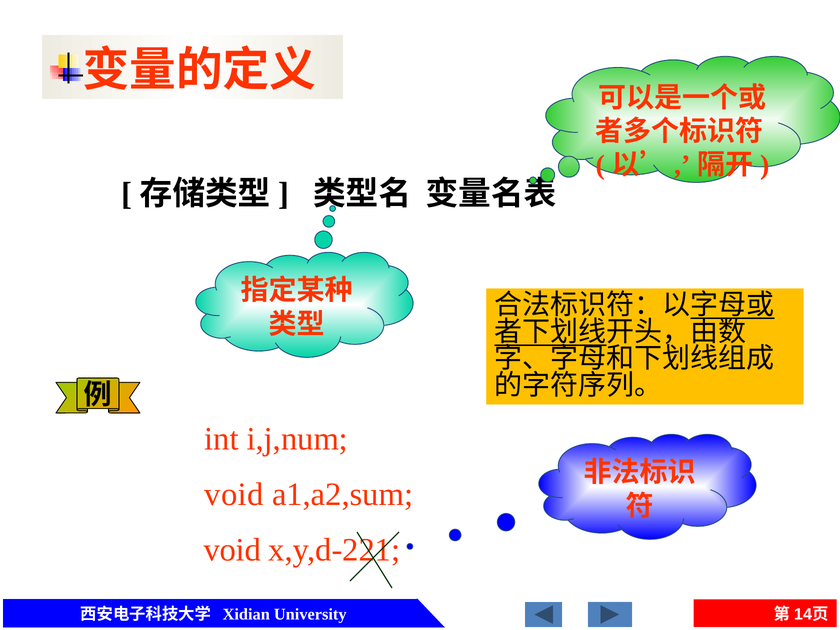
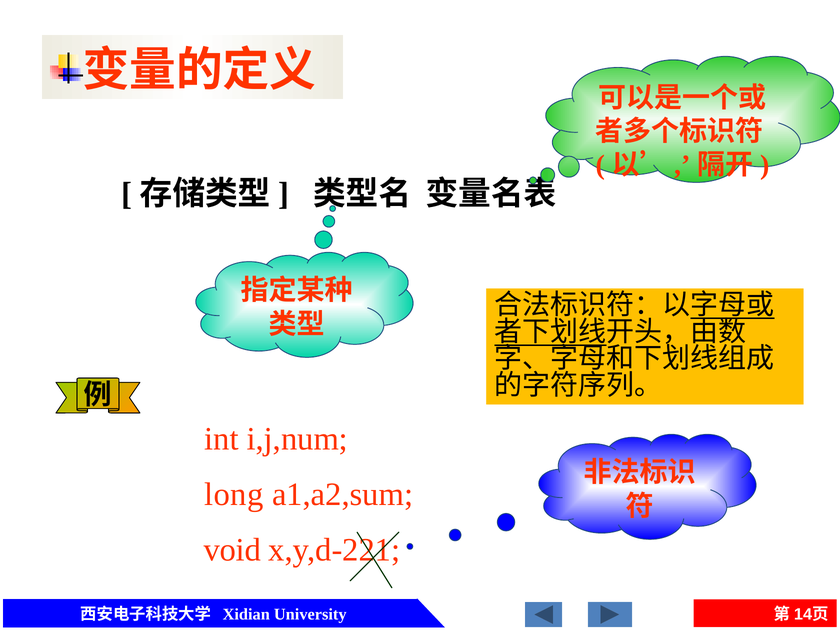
void: void -> long (234, 495)
